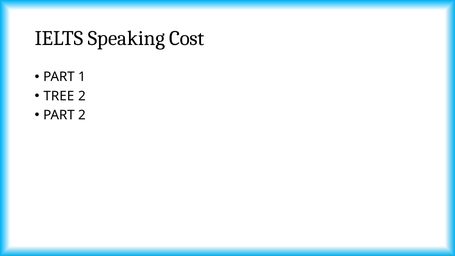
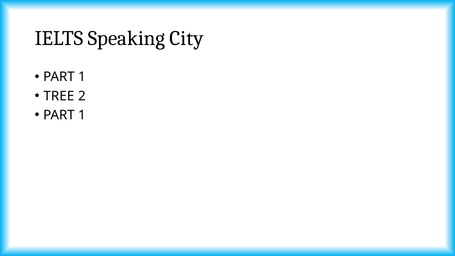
Cost: Cost -> City (187, 38)
2: 2 -> 1 (82, 115)
